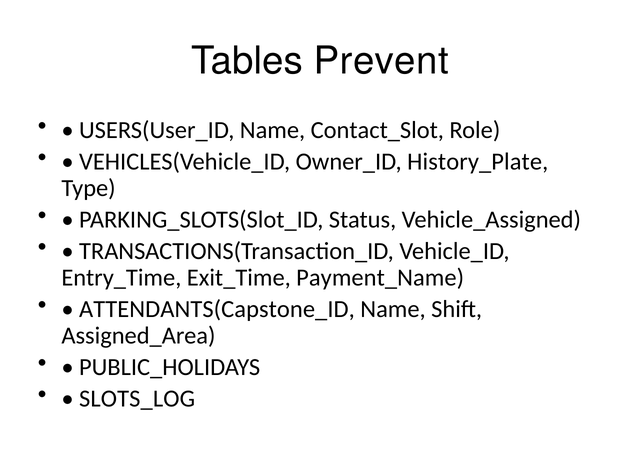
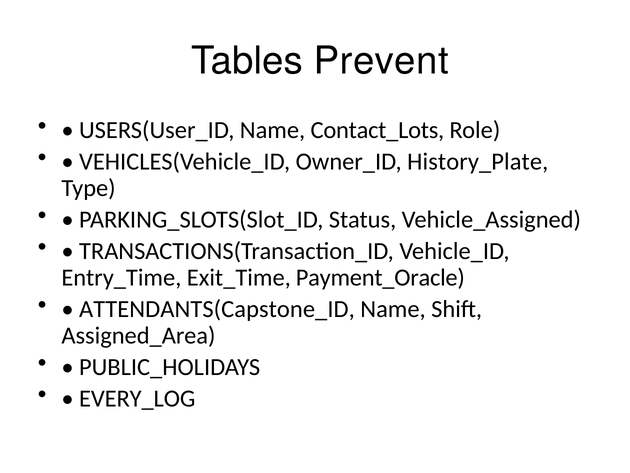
Contact_Slot: Contact_Slot -> Contact_Lots (377, 130)
Payment_Name: Payment_Name -> Payment_Oracle (380, 277)
SLOTS_LOG: SLOTS_LOG -> EVERY_LOG (137, 398)
